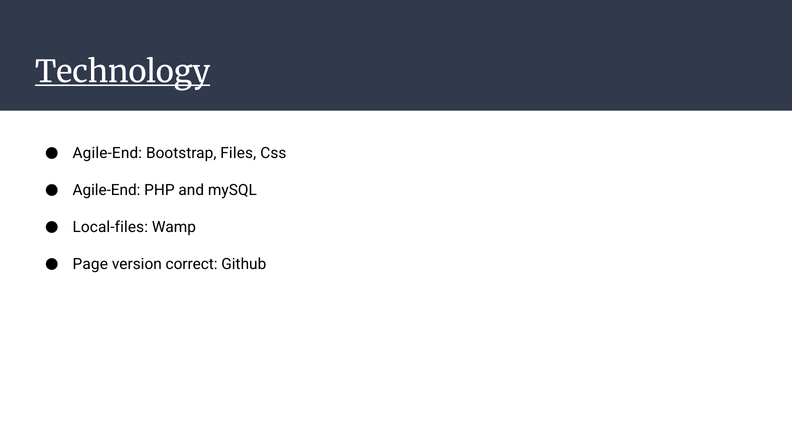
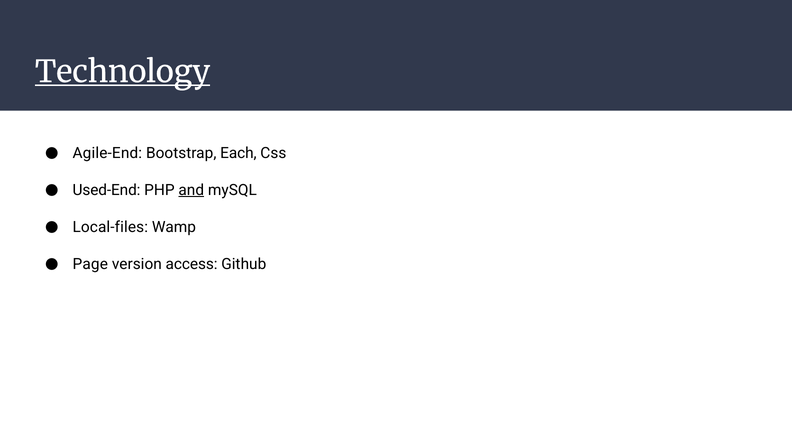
Files: Files -> Each (238, 153)
Agile-End: Agile-End -> Used-End (106, 190)
and underline: none -> present (191, 190)
correct: correct -> access (192, 264)
